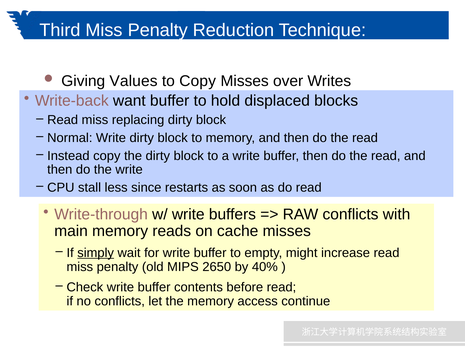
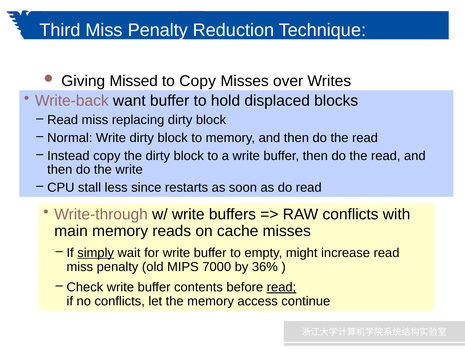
Values: Values -> Missed (134, 81)
2650: 2650 -> 7000 (217, 267)
40%: 40% -> 36% (265, 267)
read underline: none -> present (281, 287)
